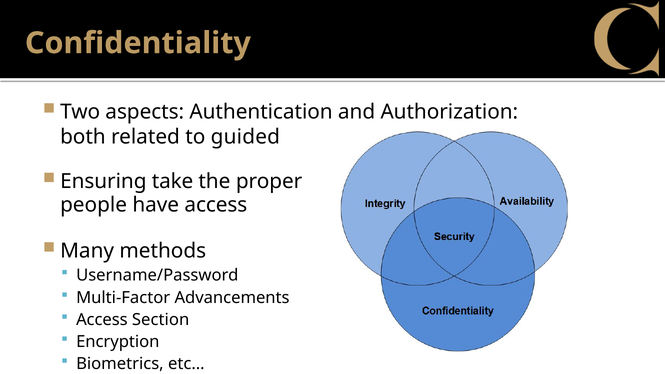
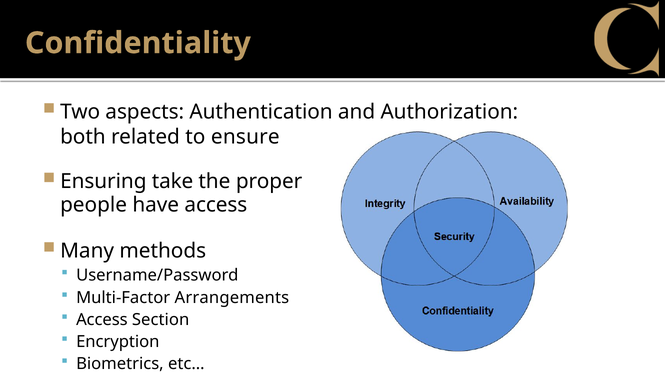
guided: guided -> ensure (245, 137)
Advancements: Advancements -> Arrangements (232, 298)
